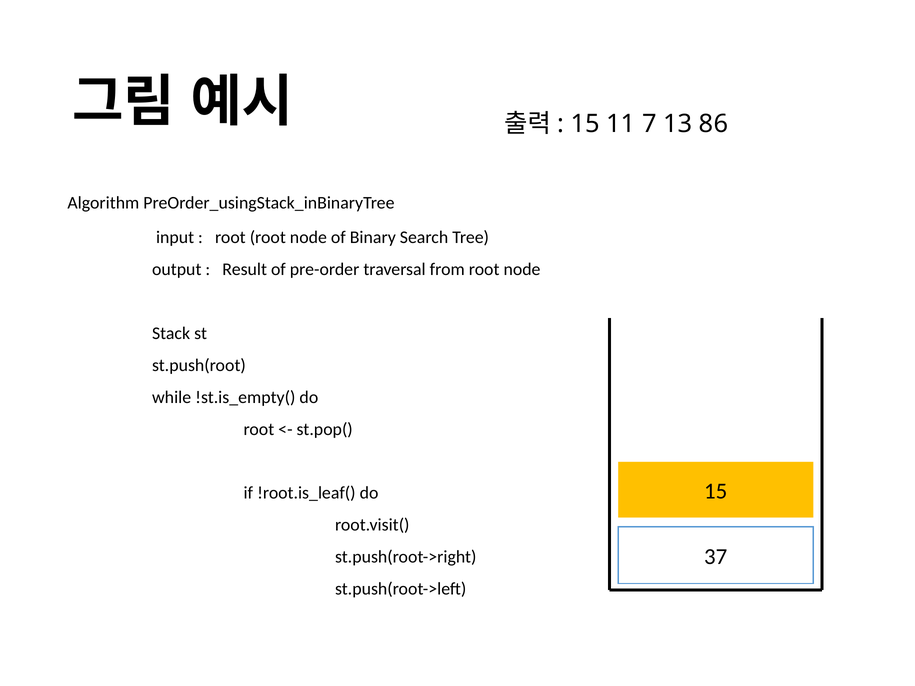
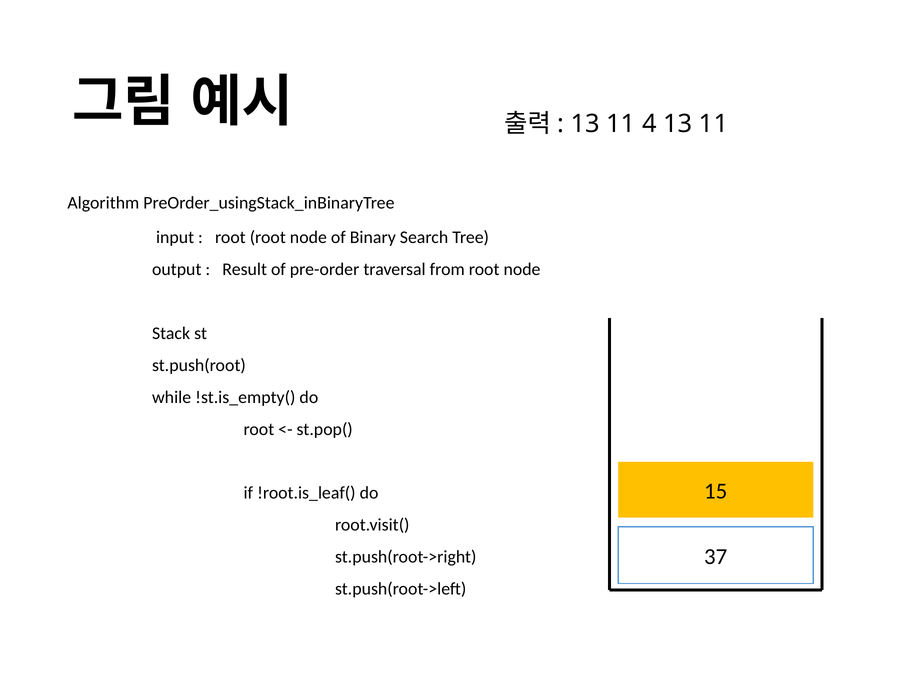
15: 15 -> 13 (585, 124)
7: 7 -> 4 (649, 124)
86: 86 -> 11 (713, 124)
